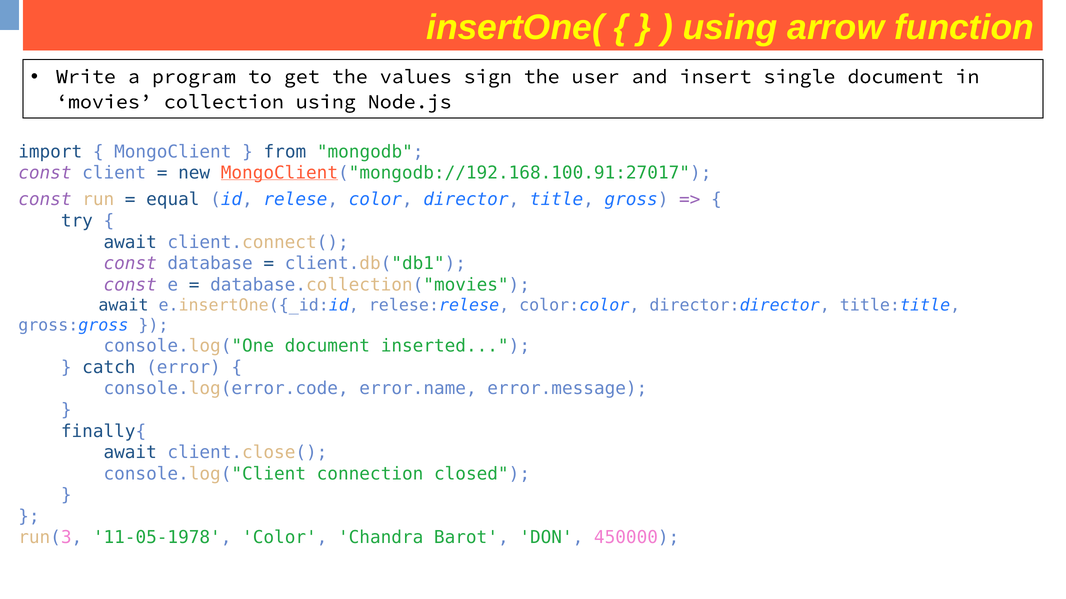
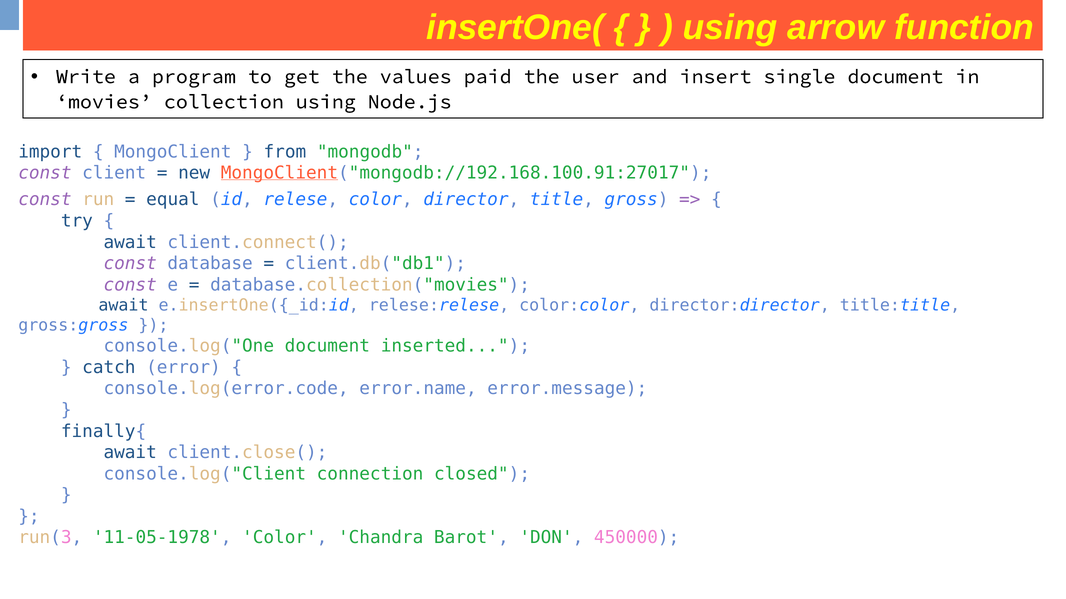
sign: sign -> paid (488, 77)
